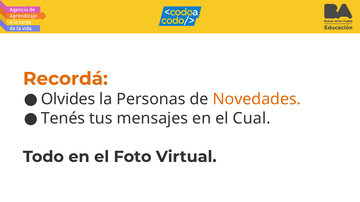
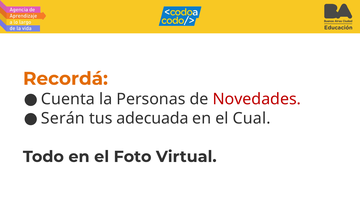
Olvides: Olvides -> Cuenta (68, 99)
Novedades colour: orange -> red (257, 99)
Tenés: Tenés -> Serán (63, 119)
mensajes: mensajes -> adecuada (152, 119)
